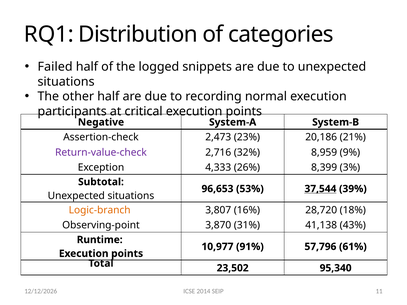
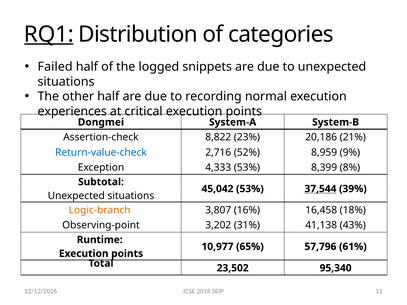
RQ1 underline: none -> present (49, 34)
participants: participants -> experiences (72, 112)
Negative: Negative -> Dongmei (101, 122)
2,473: 2,473 -> 8,822 (218, 137)
Return-value-check colour: purple -> blue (101, 152)
32%: 32% -> 52% (247, 152)
4,333 26%: 26% -> 53% (247, 168)
3%: 3% -> 8% (350, 168)
96,653: 96,653 -> 45,042 (217, 189)
28,720: 28,720 -> 16,458 (321, 210)
3,870: 3,870 -> 3,202 (218, 225)
91%: 91% -> 65% (250, 247)
